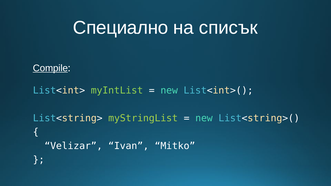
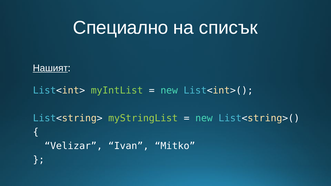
Compile: Compile -> Нашият (50, 68)
